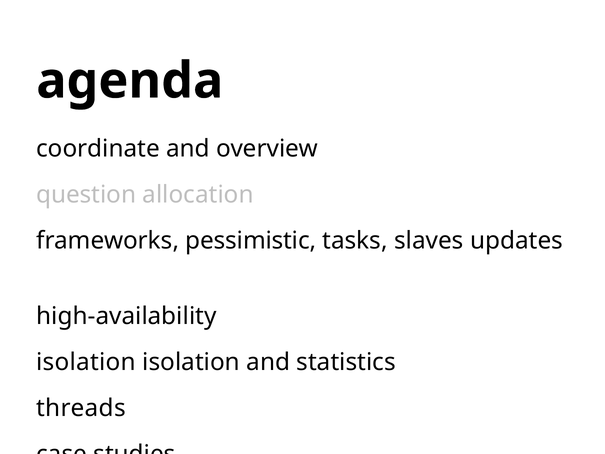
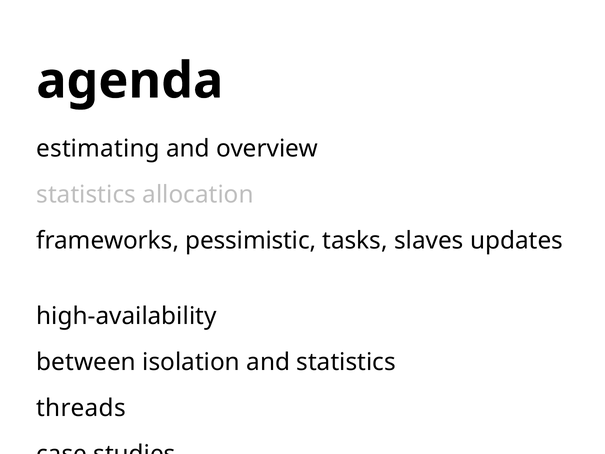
coordinate: coordinate -> estimating (98, 148)
question: question -> statistics (86, 195)
isolation: isolation -> between (86, 362)
